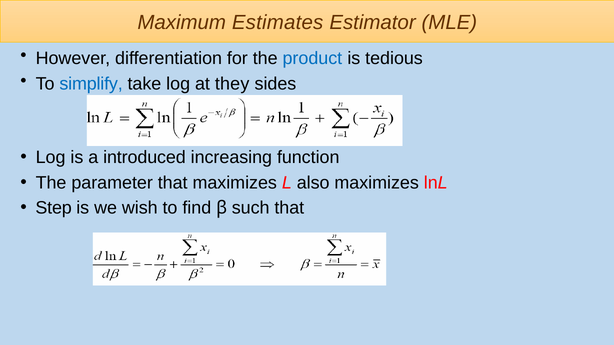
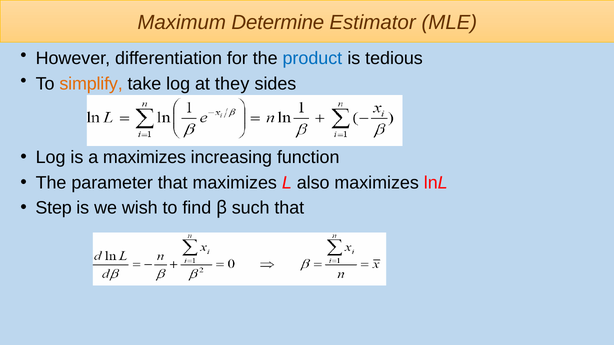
Estimates: Estimates -> Determine (278, 22)
simplify colour: blue -> orange (91, 84)
a introduced: introduced -> maximizes (144, 158)
